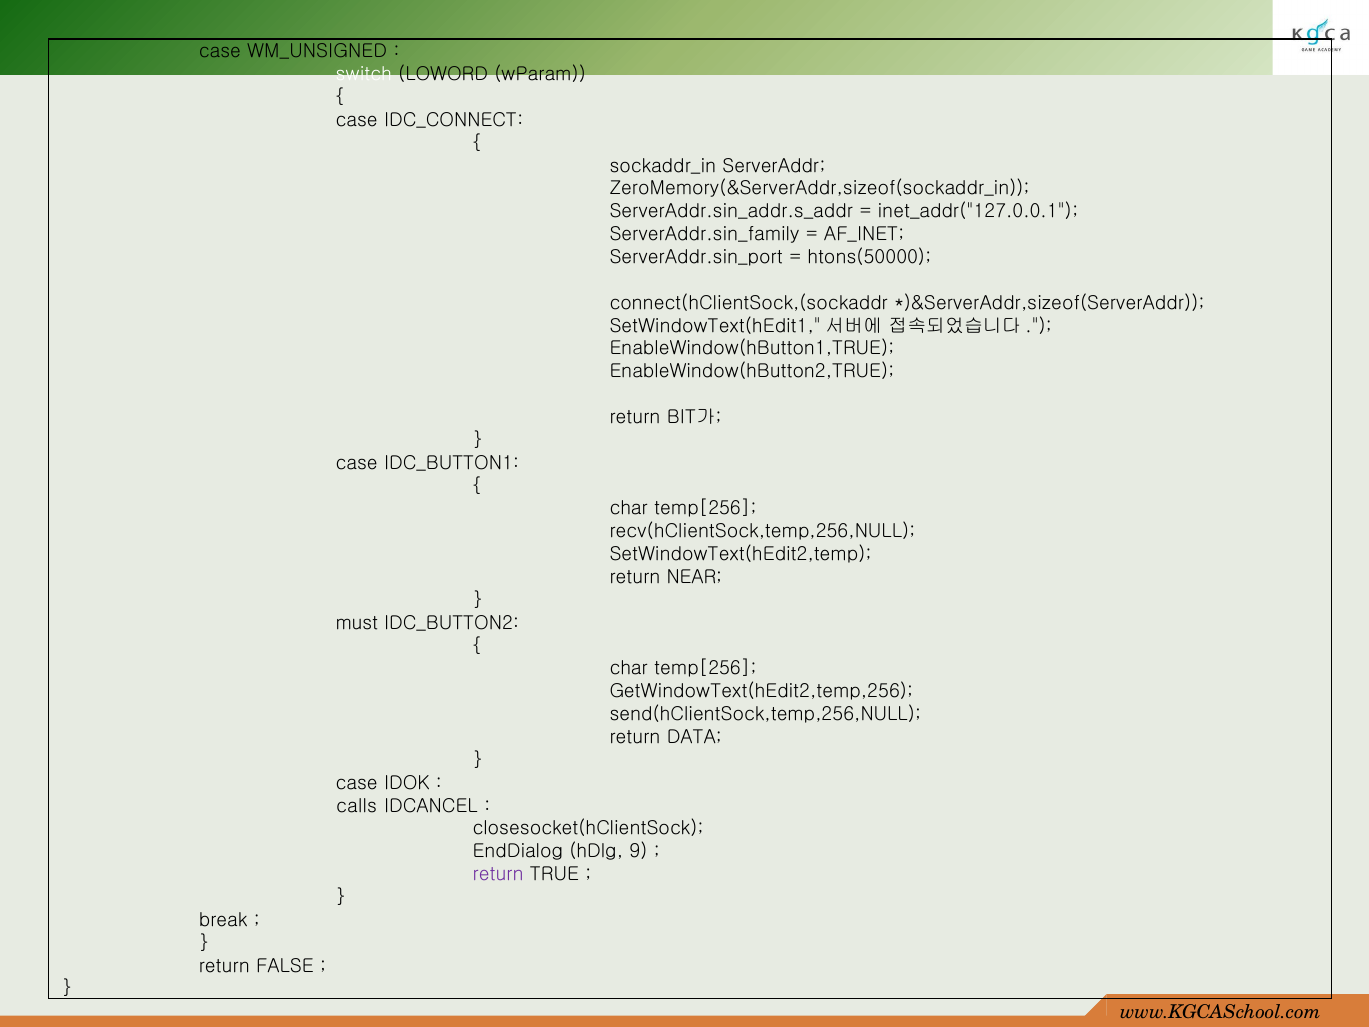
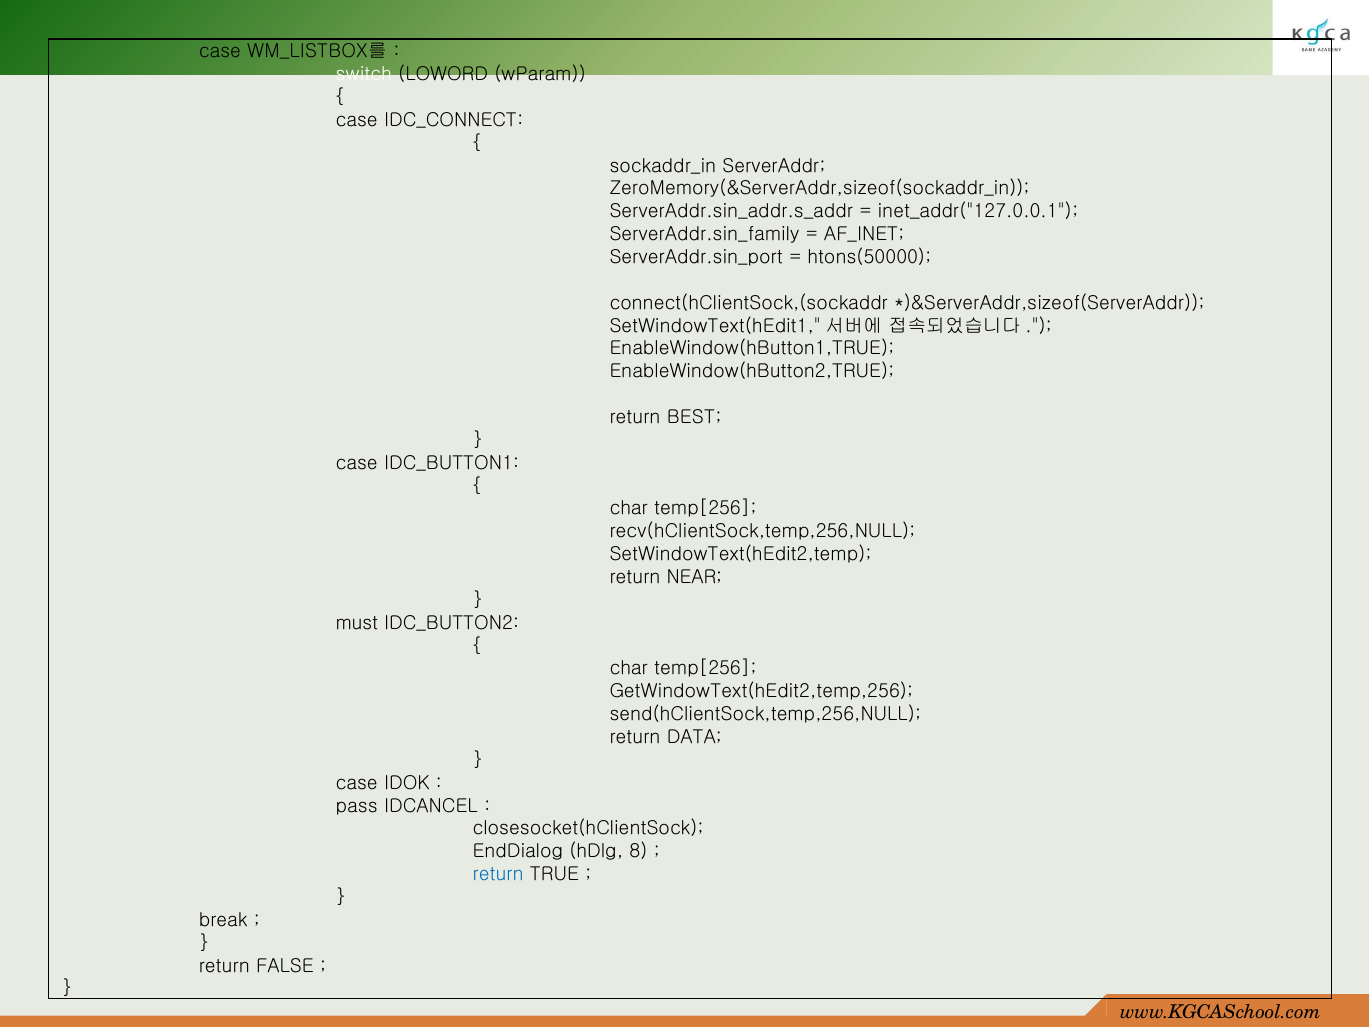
WM_UNSIGNED: WM_UNSIGNED -> WM_LISTBOX를 (317, 51)
BIT가: BIT가 -> BEST (694, 417)
calls: calls -> pass (357, 806)
9: 9 -> 8 (638, 851)
return colour: purple -> blue (498, 874)
